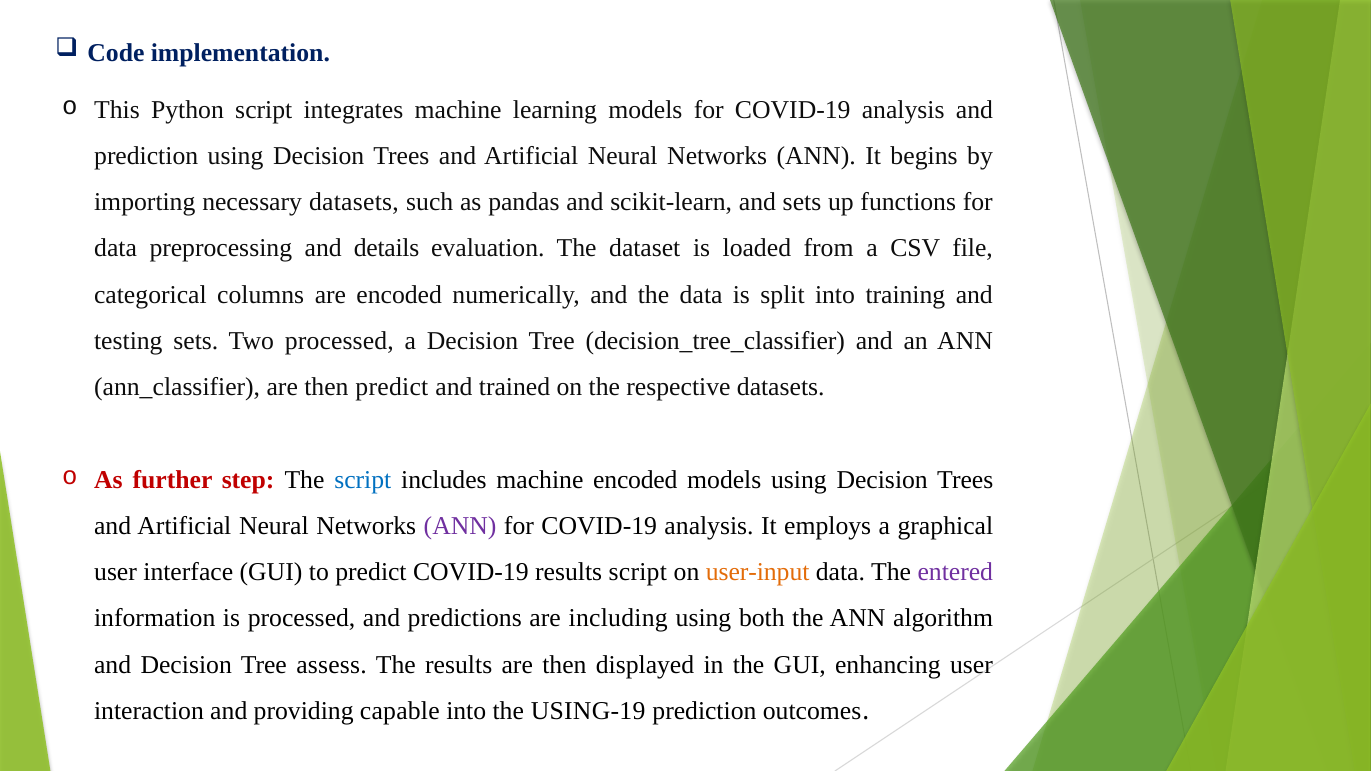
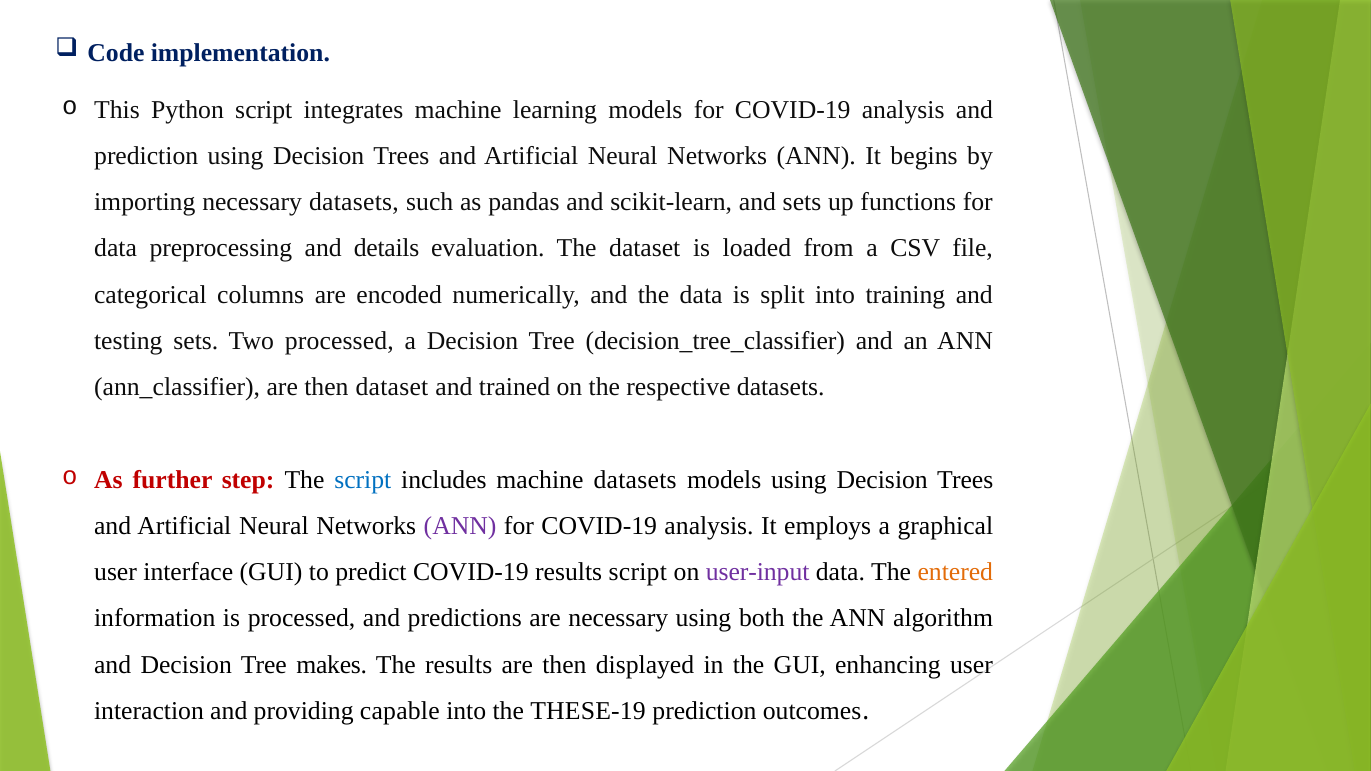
then predict: predict -> dataset (392, 387)
machine encoded: encoded -> datasets (635, 480)
user-input colour: orange -> purple (758, 572)
entered colour: purple -> orange (955, 572)
are including: including -> necessary (618, 619)
assess: assess -> makes (332, 665)
USING-19: USING-19 -> THESE-19 (588, 711)
